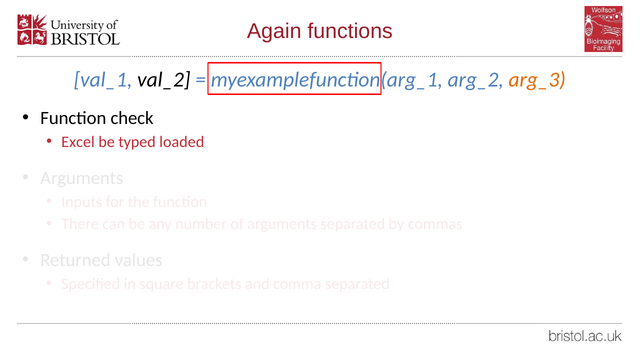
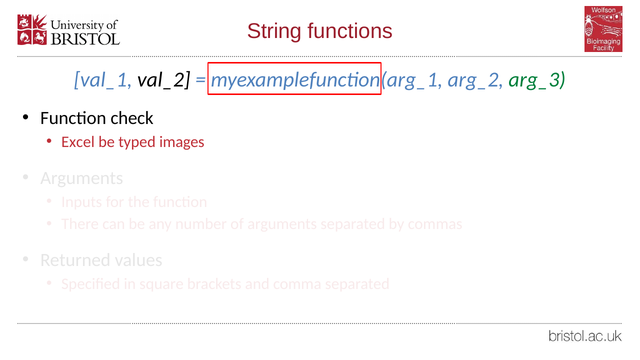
Again: Again -> String (274, 31)
arg_3 colour: orange -> green (537, 79)
loaded: loaded -> images (182, 142)
